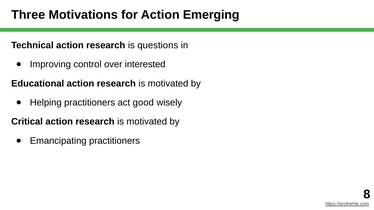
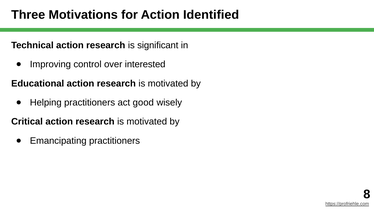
Emerging: Emerging -> Identified (211, 15)
questions: questions -> significant (158, 45)
